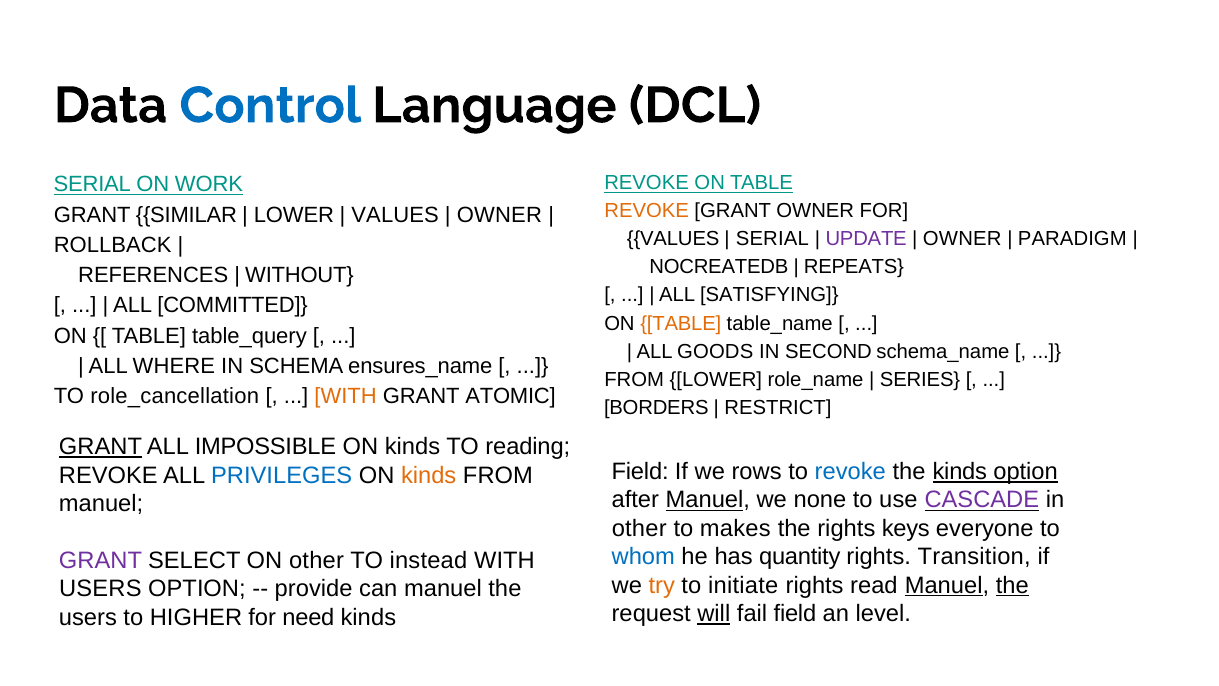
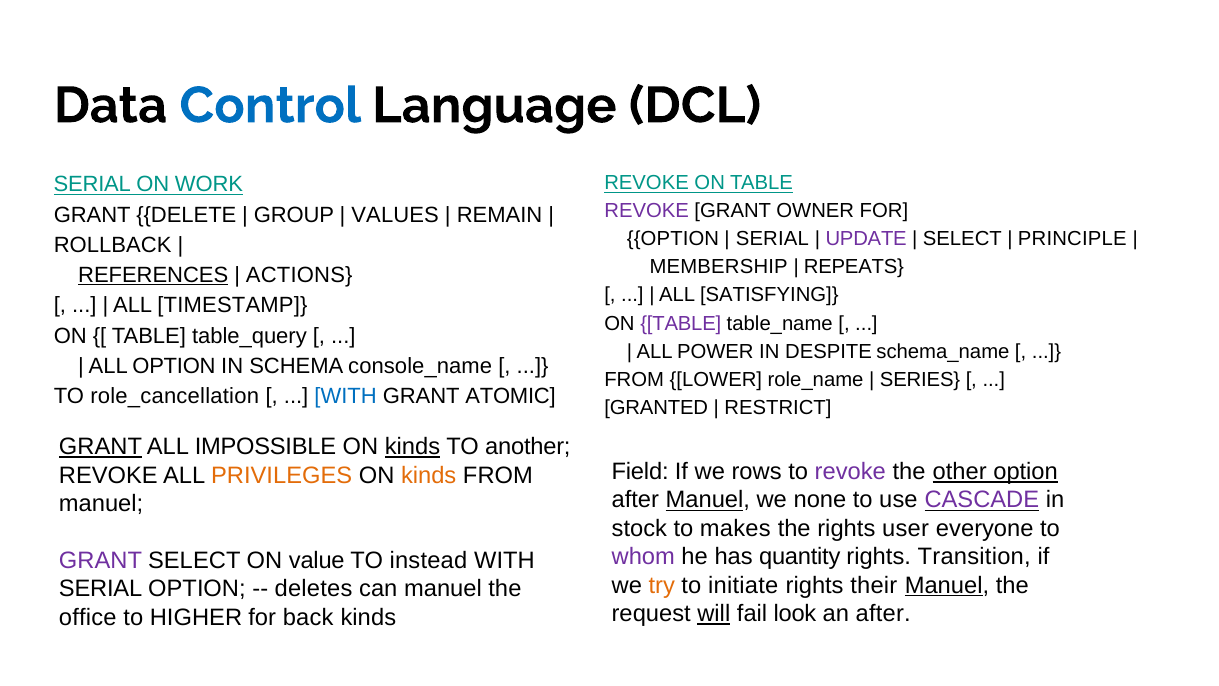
REVOKE colour: orange -> purple (647, 211)
SIMILAR: SIMILAR -> DELETE (186, 215)
LOWER: LOWER -> GROUP (294, 215)
OWNER: OWNER -> REMAIN (500, 215)
VALUES: VALUES -> OPTION (673, 239)
OWNER: OWNER -> SELECT (962, 239)
PARADIGM: PARADIGM -> PRINCIPLE (1072, 239)
NOCREATEDB: NOCREATEDB -> MEMBERSHIP (719, 267)
REFERENCES underline: none -> present (153, 275)
WITHOUT: WITHOUT -> ACTIONS (299, 275)
COMMITTED: COMMITTED -> TIMESTAMP (232, 305)
TABLE colour: orange -> purple (681, 323)
GOODS: GOODS -> POWER (715, 351)
SECOND: SECOND -> DESPITE (829, 351)
ALL WHERE: WHERE -> OPTION (174, 366)
ensures_name: ensures_name -> console_name (420, 366)
WITH colour: orange -> blue (346, 396)
BORDERS: BORDERS -> GRANTED (656, 407)
kinds underline: none -> present (413, 447)
reading: reading -> another (528, 447)
revoke colour: blue -> purple (850, 471)
the kinds: kinds -> other (960, 471)
PRIVILEGES colour: blue -> orange (282, 475)
other: other -> stock (639, 528)
keys: keys -> user (906, 528)
whom colour: blue -> purple (643, 557)
ON other: other -> value (317, 560)
read: read -> their (874, 585)
the underline: present -> none (1012, 585)
USERS: USERS -> SERIAL (101, 589)
provide: provide -> deletes (314, 589)
fail field: field -> look (795, 613)
an level: level -> after (883, 613)
users: users -> office (88, 617)
need: need -> back (308, 617)
